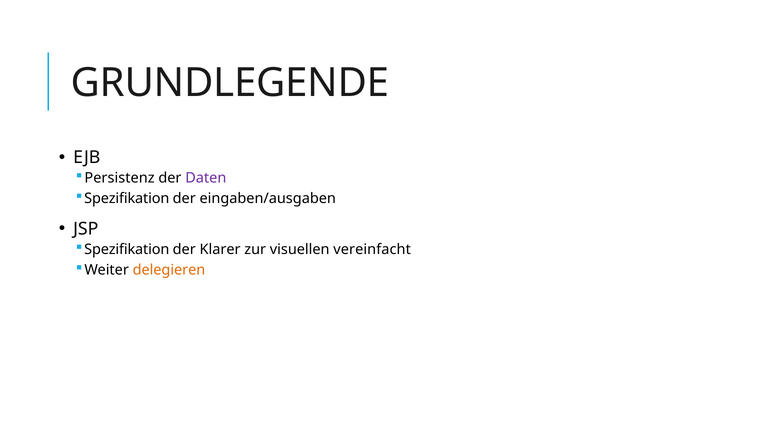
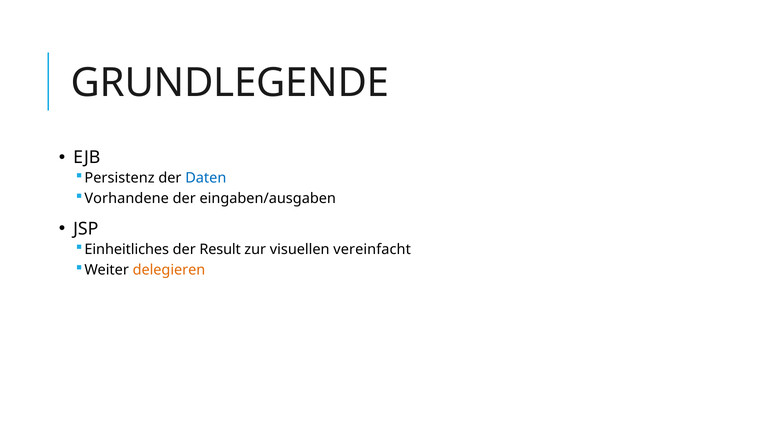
Daten colour: purple -> blue (206, 178)
Spezifikation: Spezifikation -> Vorhandene (127, 198)
Spezifikation: Spezifikation -> Einheitliches (127, 249)
Klarer: Klarer -> Result (220, 249)
